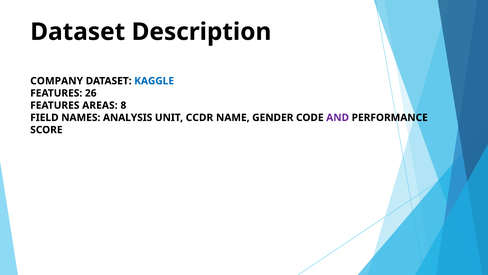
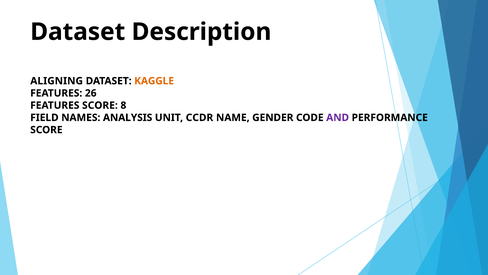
COMPANY: COMPANY -> ALIGNING (57, 81)
KAGGLE colour: blue -> orange (154, 81)
FEATURES AREAS: AREAS -> SCORE (100, 105)
